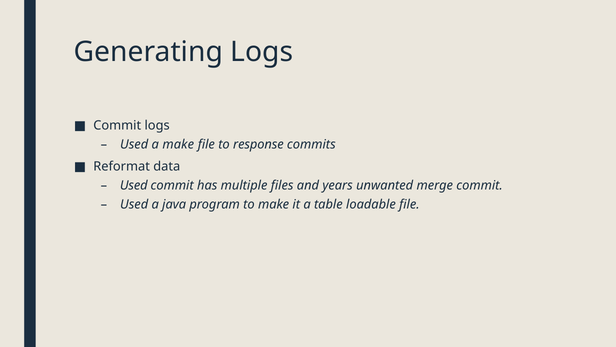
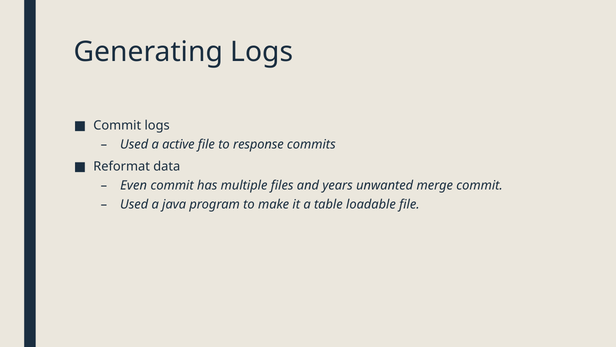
a make: make -> active (178, 144)
Used: Used -> Even (134, 185)
